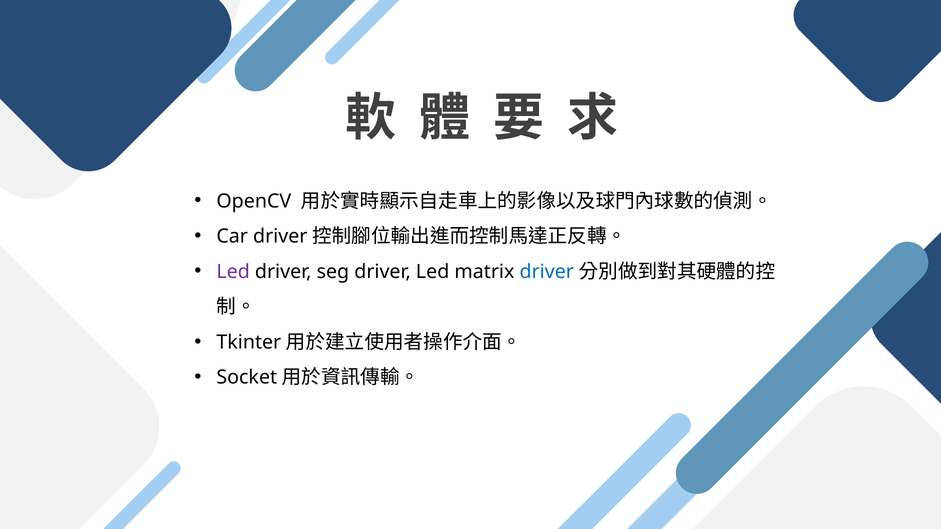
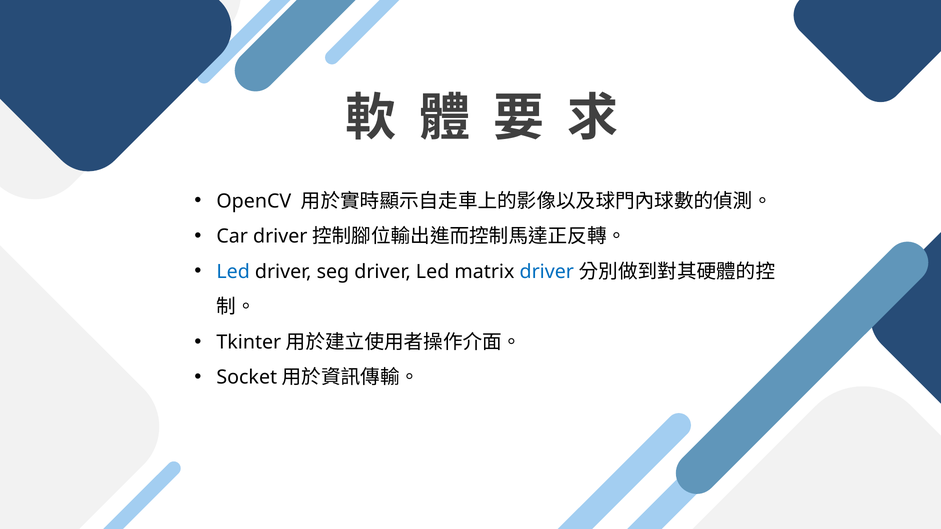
Led colour: purple -> blue (233, 272)
